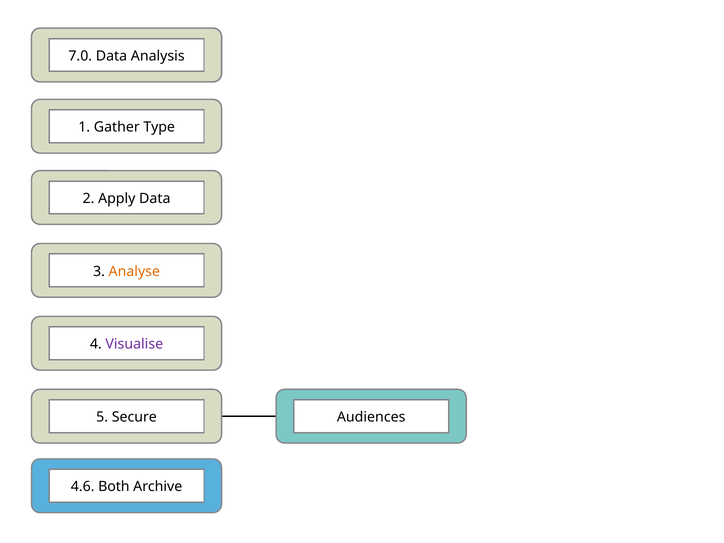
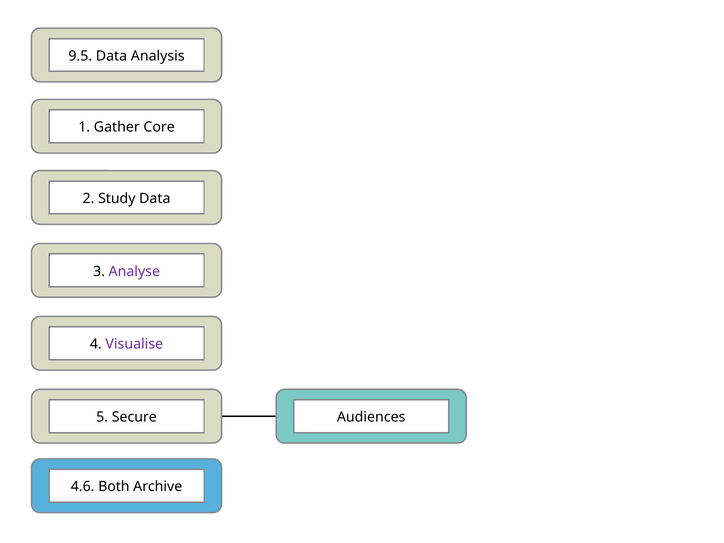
7.0: 7.0 -> 9.5 (80, 56)
Gather Type: Type -> Core (159, 127)
Apply: Apply -> Study (117, 198)
Analyse colour: orange -> purple (134, 271)
